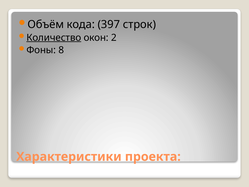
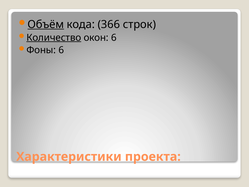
Объём underline: none -> present (46, 24)
397: 397 -> 366 (109, 24)
окон 2: 2 -> 6 (114, 38)
Фоны 8: 8 -> 6 (61, 50)
